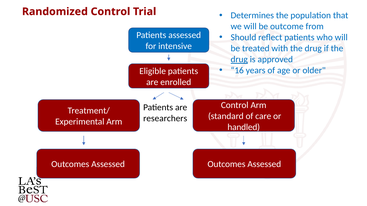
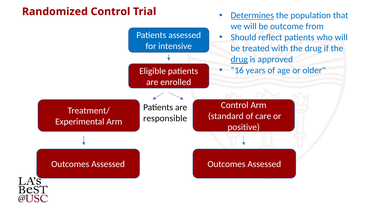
Determines underline: none -> present (252, 16)
researchers: researchers -> responsible (165, 119)
handled: handled -> positive (244, 127)
